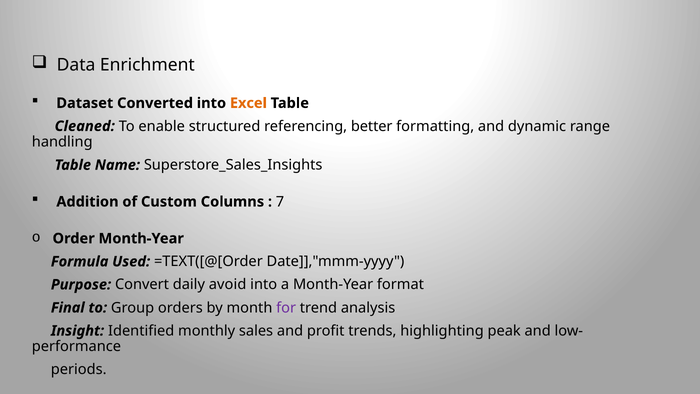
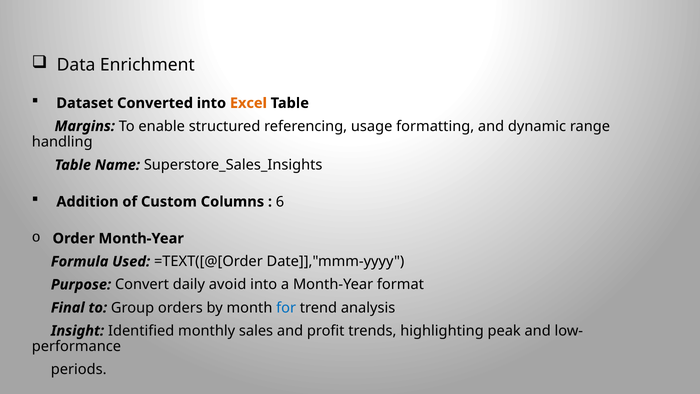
Cleaned: Cleaned -> Margins (85, 126)
better: better -> usage (372, 126)
7: 7 -> 6 (280, 202)
for colour: purple -> blue (286, 308)
